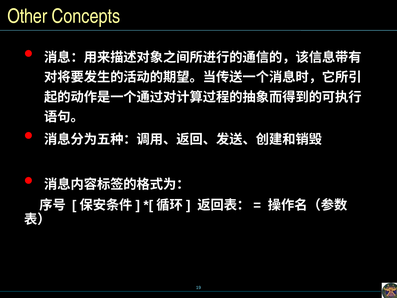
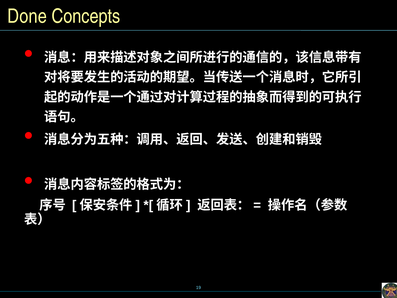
Other: Other -> Done (27, 16)
